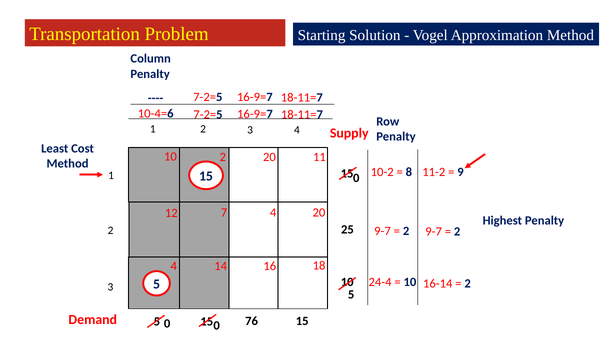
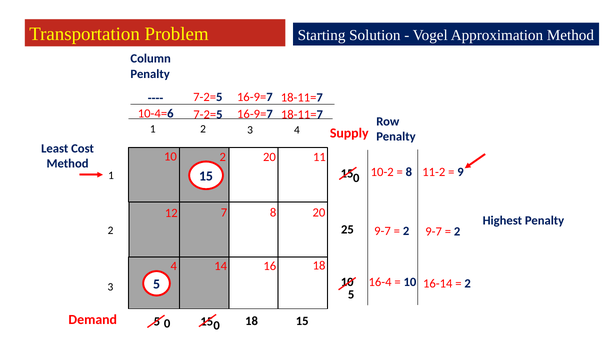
7 4: 4 -> 8 (273, 213)
24-4: 24-4 -> 16-4 (380, 283)
15 76: 76 -> 18 (252, 321)
